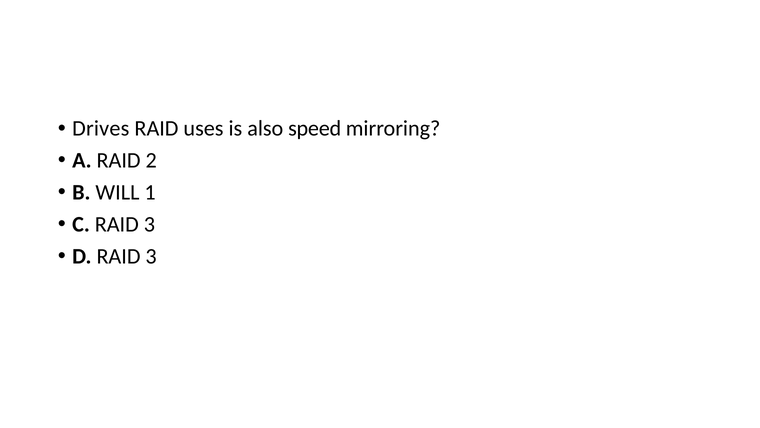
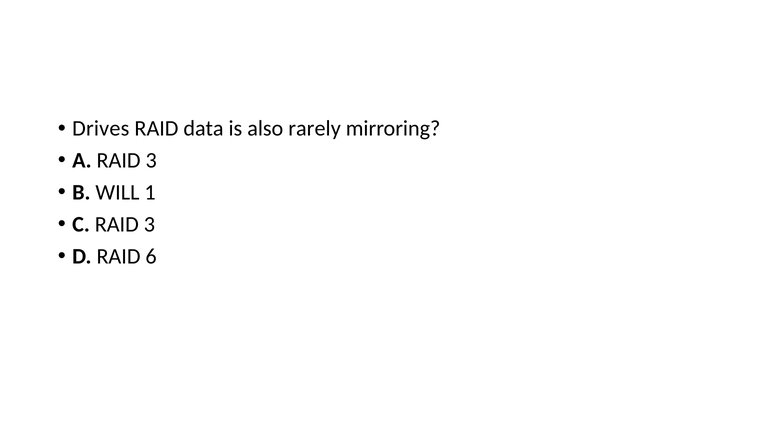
uses: uses -> data (204, 128)
speed: speed -> rarely (315, 128)
A RAID 2: 2 -> 3 (151, 160)
D RAID 3: 3 -> 6 (151, 256)
